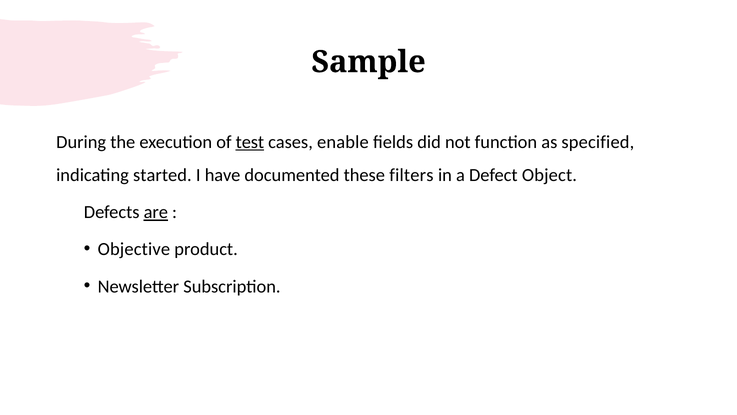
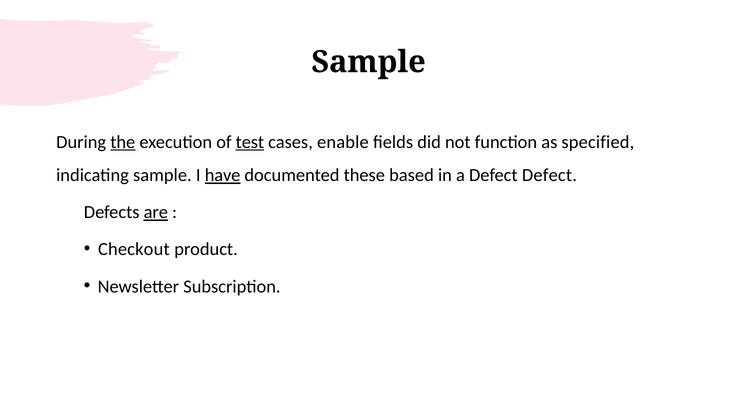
the underline: none -> present (123, 142)
indicating started: started -> sample (162, 175)
have underline: none -> present (223, 175)
filters: filters -> based (411, 175)
Defect Object: Object -> Defect (549, 175)
Objective: Objective -> Checkout (134, 249)
